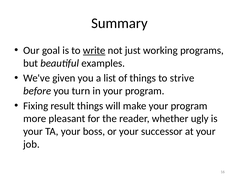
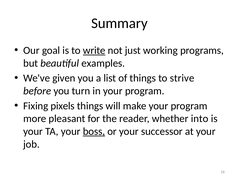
result: result -> pixels (63, 105)
ugly: ugly -> into (200, 118)
boss underline: none -> present (94, 131)
